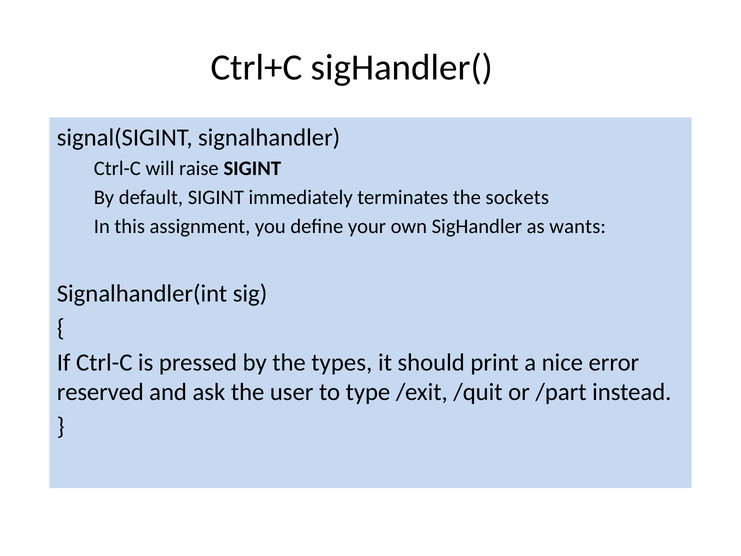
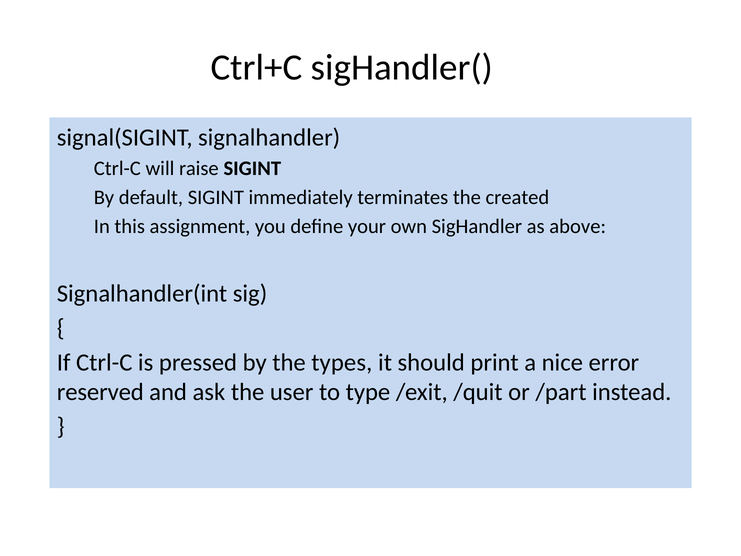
sockets: sockets -> created (517, 197)
wants: wants -> above (578, 226)
